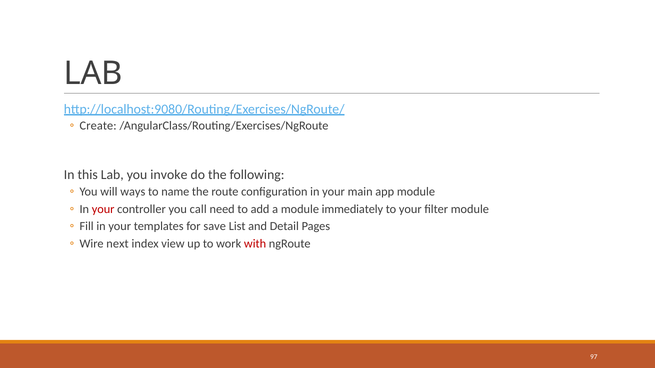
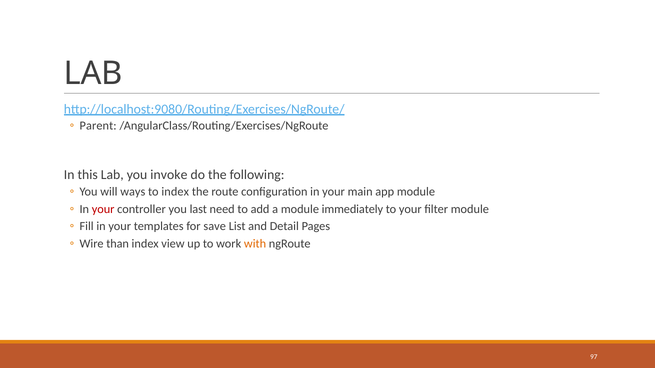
Create: Create -> Parent (98, 126)
to name: name -> index (175, 192)
call: call -> last (198, 209)
next: next -> than (118, 244)
with colour: red -> orange (255, 244)
